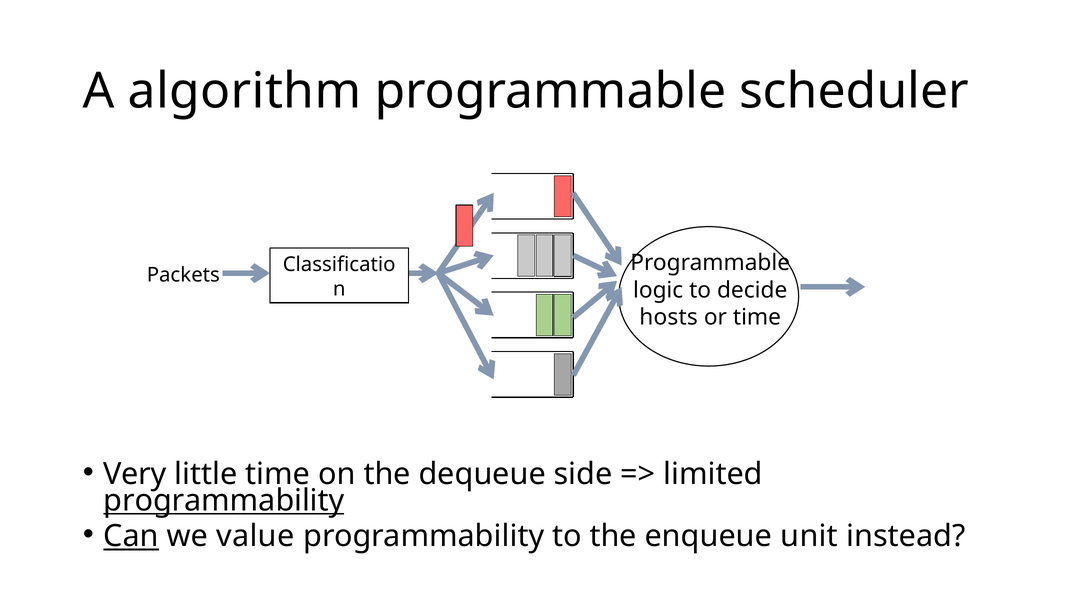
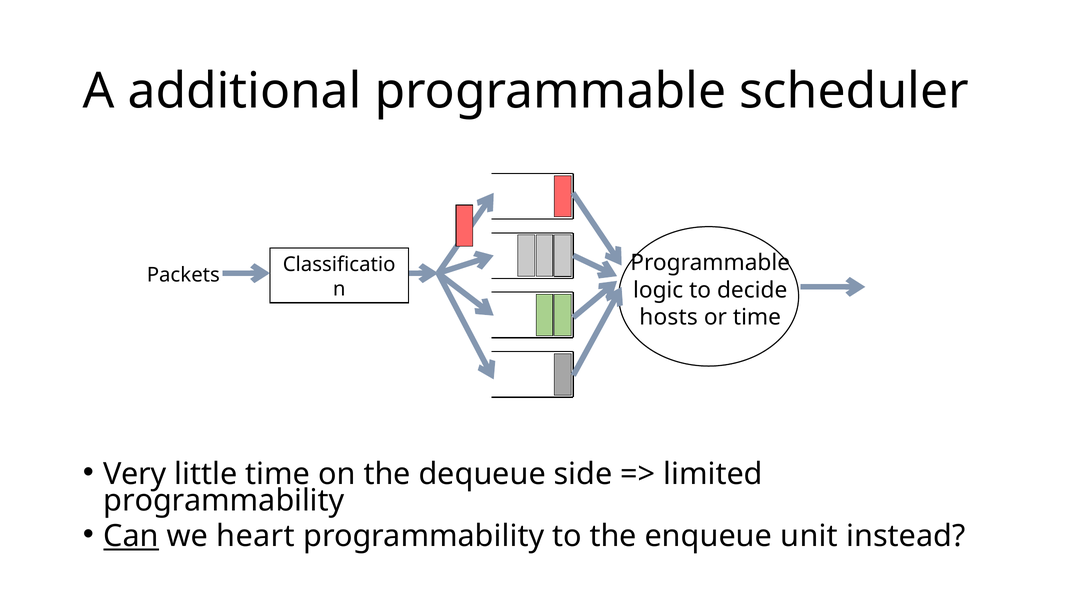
algorithm: algorithm -> additional (245, 91)
programmability underline: present -> none (224, 501)
value: value -> heart (255, 536)
